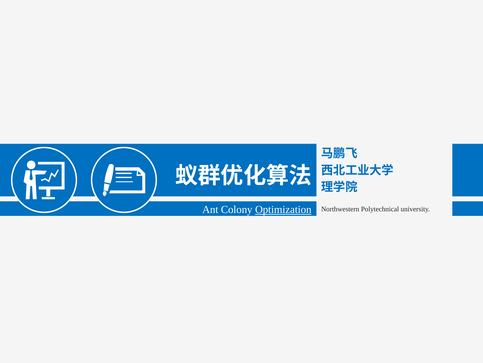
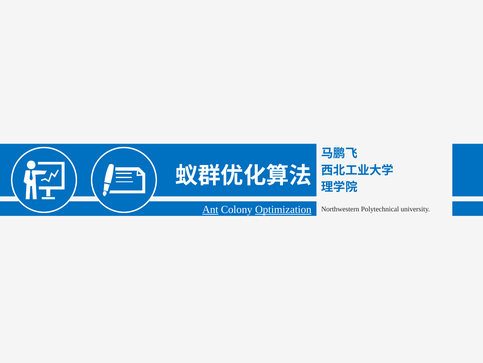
Ant underline: none -> present (210, 209)
